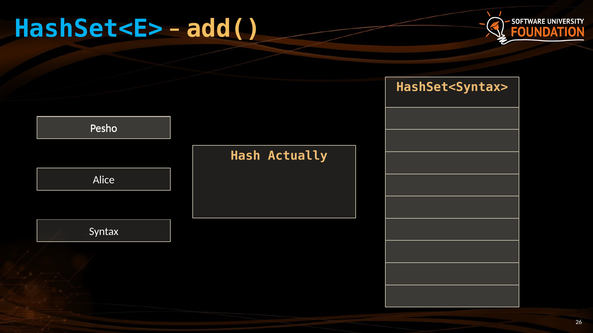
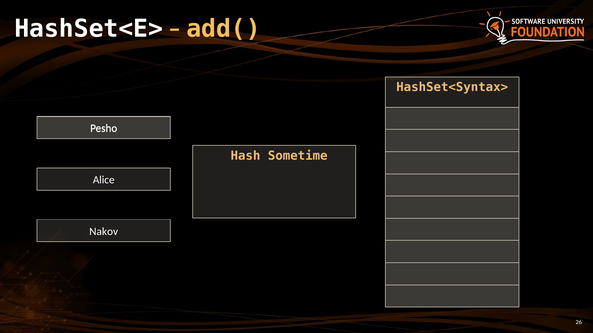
HashSet<E> colour: light blue -> white (89, 29)
Actually: Actually -> Sometime (298, 156)
Syntax: Syntax -> Nakov (104, 232)
